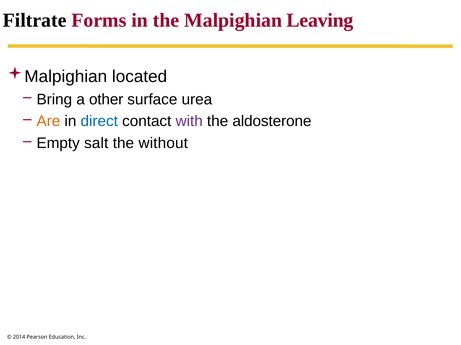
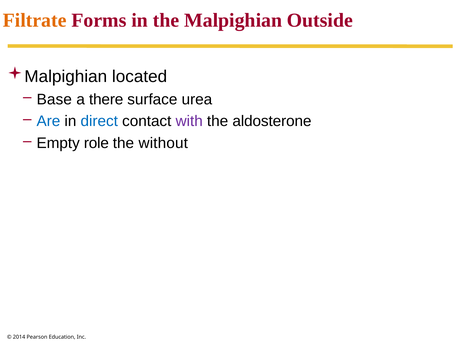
Filtrate colour: black -> orange (35, 20)
Leaving: Leaving -> Outside (320, 20)
Bring: Bring -> Base (54, 100)
other: other -> there (106, 100)
Are colour: orange -> blue (48, 121)
salt: salt -> role (96, 143)
